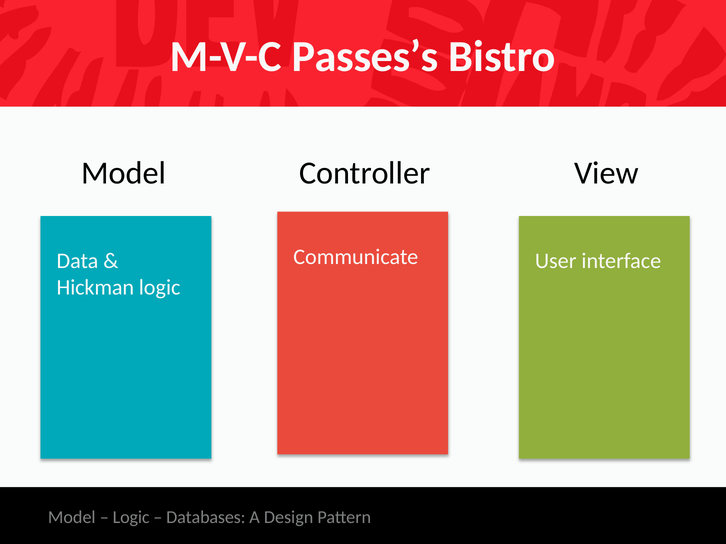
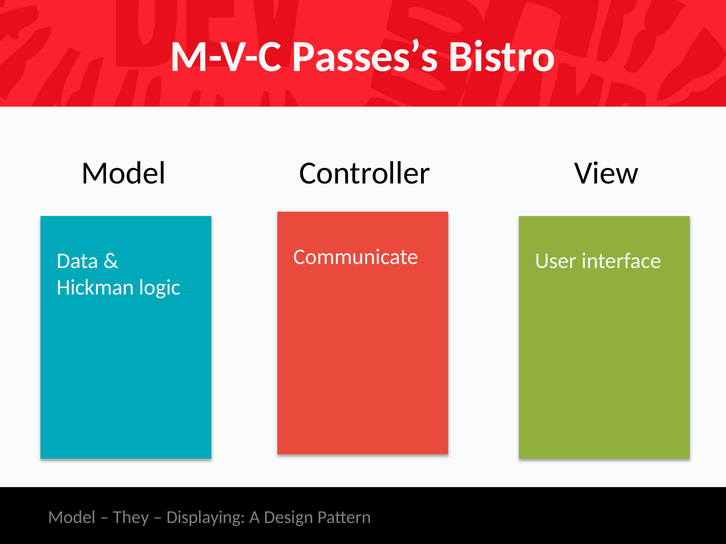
Logic: Logic -> They (131, 518)
Databases: Databases -> Displaying (206, 518)
